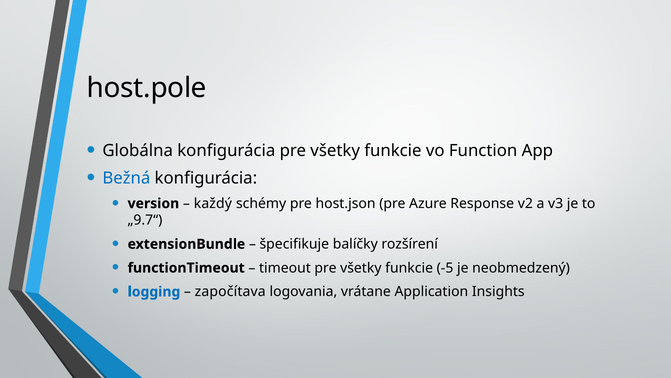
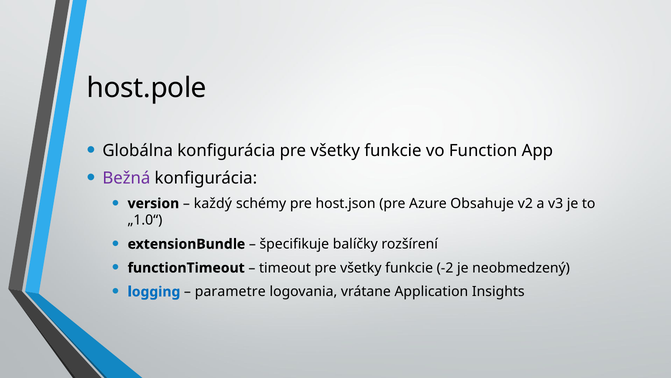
Bežná colour: blue -> purple (126, 178)
Response: Response -> Obsahuje (482, 203)
„9.7“: „9.7“ -> „1.0“ (145, 220)
-5: -5 -> -2 (445, 268)
započítava: započítava -> parametre (230, 291)
